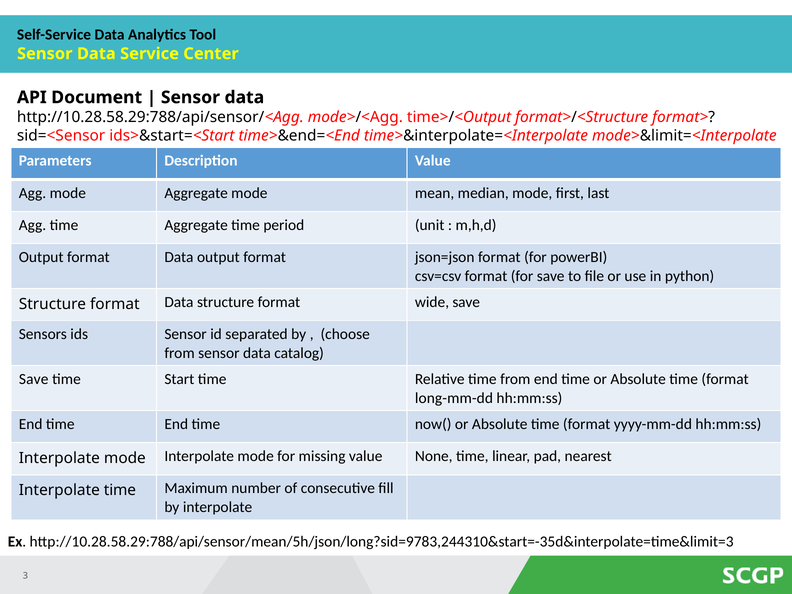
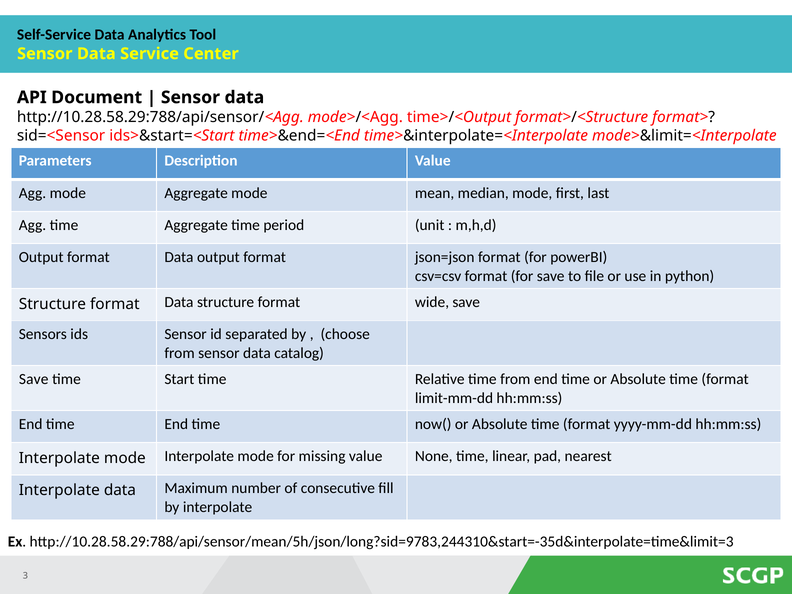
long-mm-dd: long-mm-dd -> limit-mm-dd (454, 398)
Interpolate time: time -> data (120, 490)
